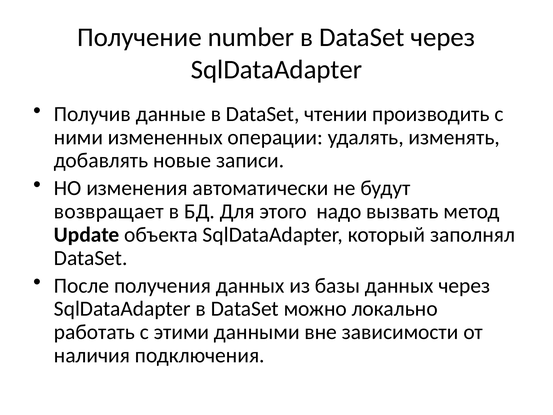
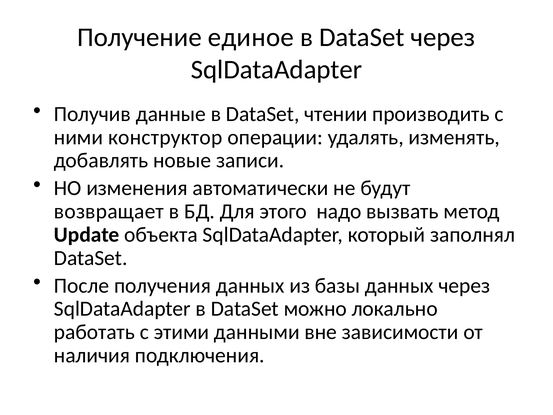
number: number -> единое (251, 37)
измененных: измененных -> конструктор (165, 137)
